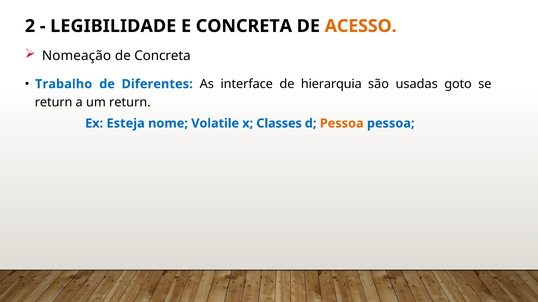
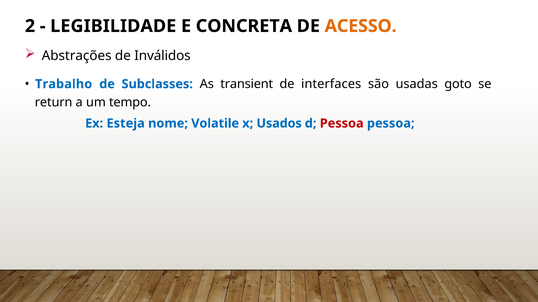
Nomeação: Nomeação -> Abstrações (77, 56)
de Concreta: Concreta -> Inválidos (162, 56)
Diferentes: Diferentes -> Subclasses (157, 84)
interface: interface -> transient (247, 84)
hierarquia: hierarquia -> interfaces (331, 84)
um return: return -> tempo (130, 102)
Classes: Classes -> Usados (279, 124)
Pessoa colour: orange -> red (342, 124)
